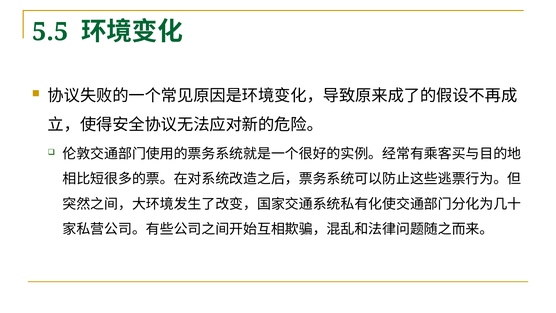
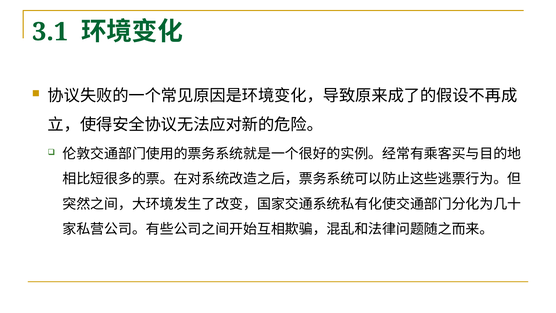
5.5: 5.5 -> 3.1 (50, 32)
